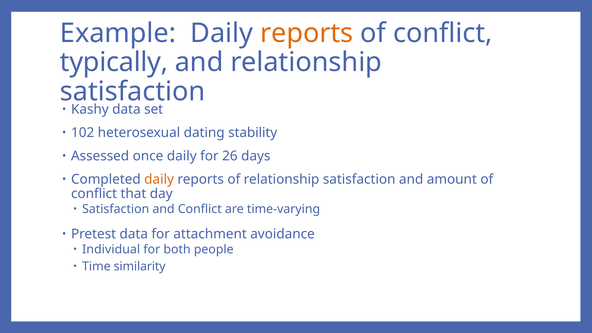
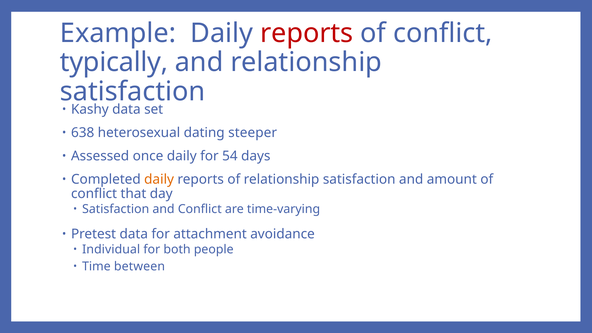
reports colour: orange -> red (307, 33)
102: 102 -> 638 (83, 133)
stability: stability -> steeper (253, 133)
26: 26 -> 54 (230, 156)
similarity: similarity -> between (139, 266)
